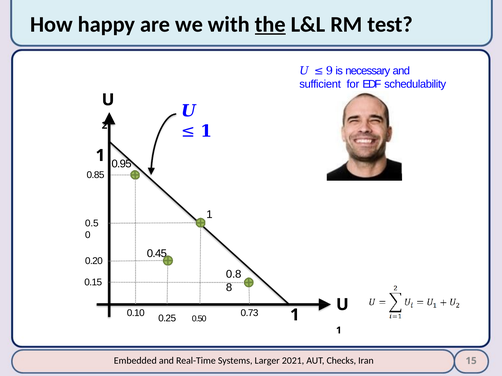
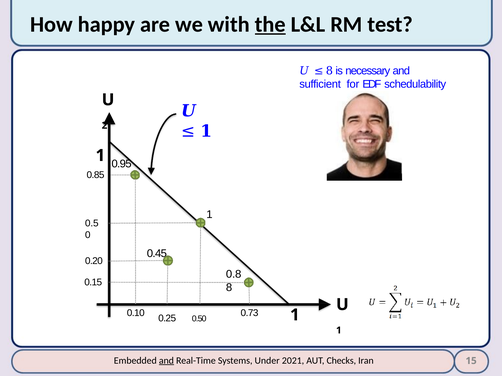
9: 9 -> 8 (329, 71)
and underline: none -> present (166, 361)
Larger: Larger -> Under (267, 361)
